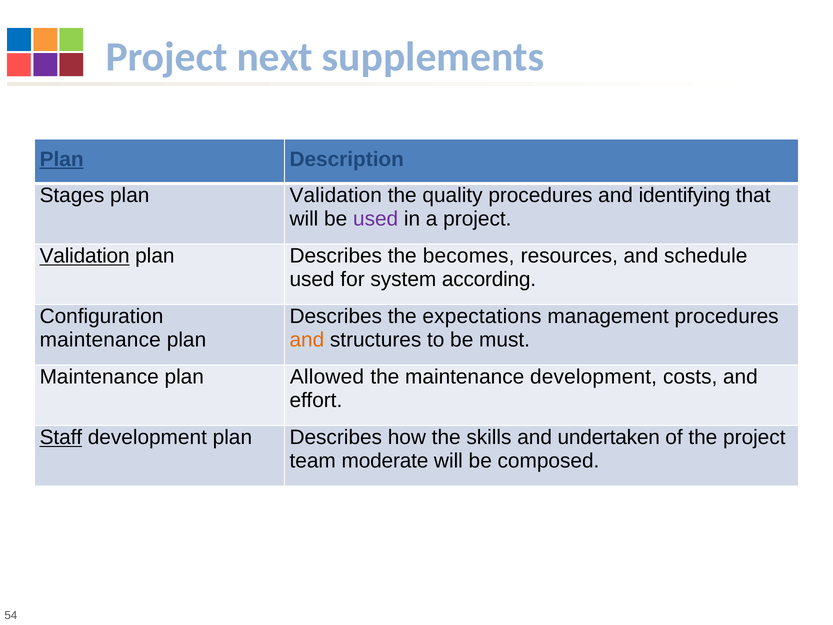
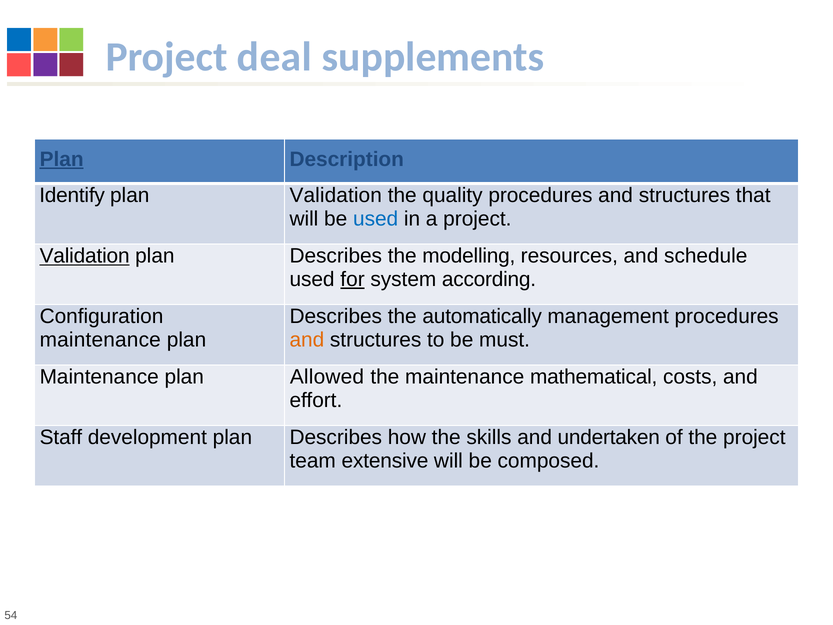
next: next -> deal (275, 57)
Stages: Stages -> Identify (72, 195)
quality procedures and identifying: identifying -> structures (684, 195)
used colour: purple -> blue (376, 219)
becomes: becomes -> modelling (469, 256)
for underline: none -> present (353, 279)
expectations: expectations -> automatically (482, 316)
maintenance development: development -> mathematical (594, 377)
Staff underline: present -> none (61, 437)
moderate: moderate -> extensive (385, 461)
